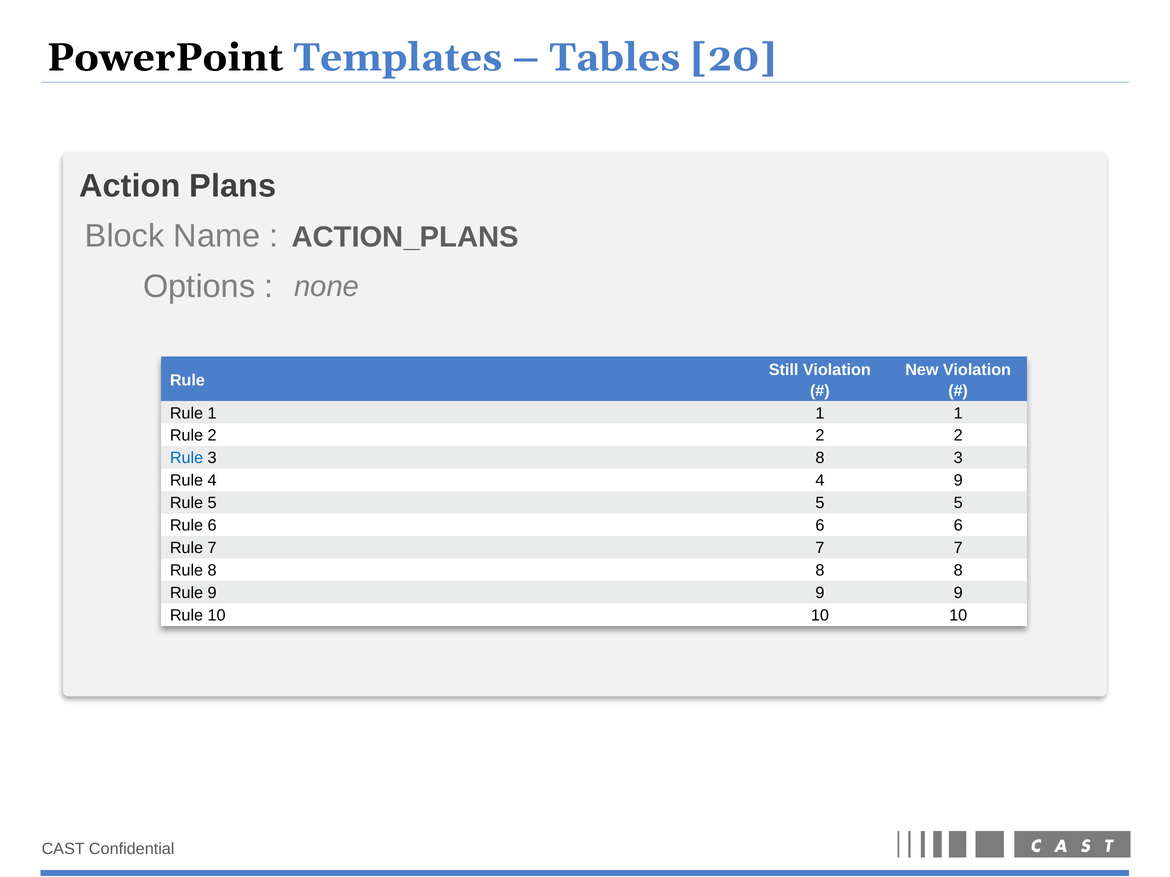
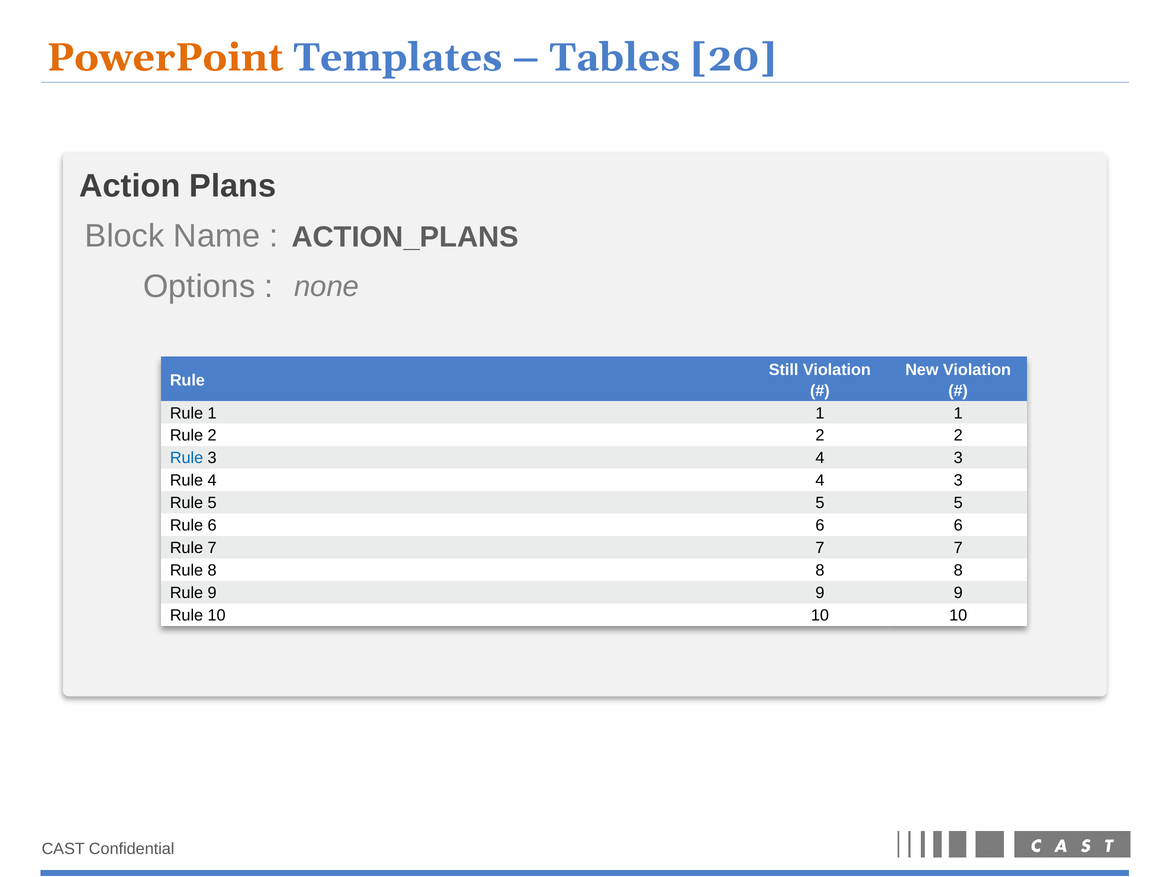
PowerPoint colour: black -> orange (165, 58)
3 8: 8 -> 4 (820, 458)
4 4 9: 9 -> 3 (958, 481)
